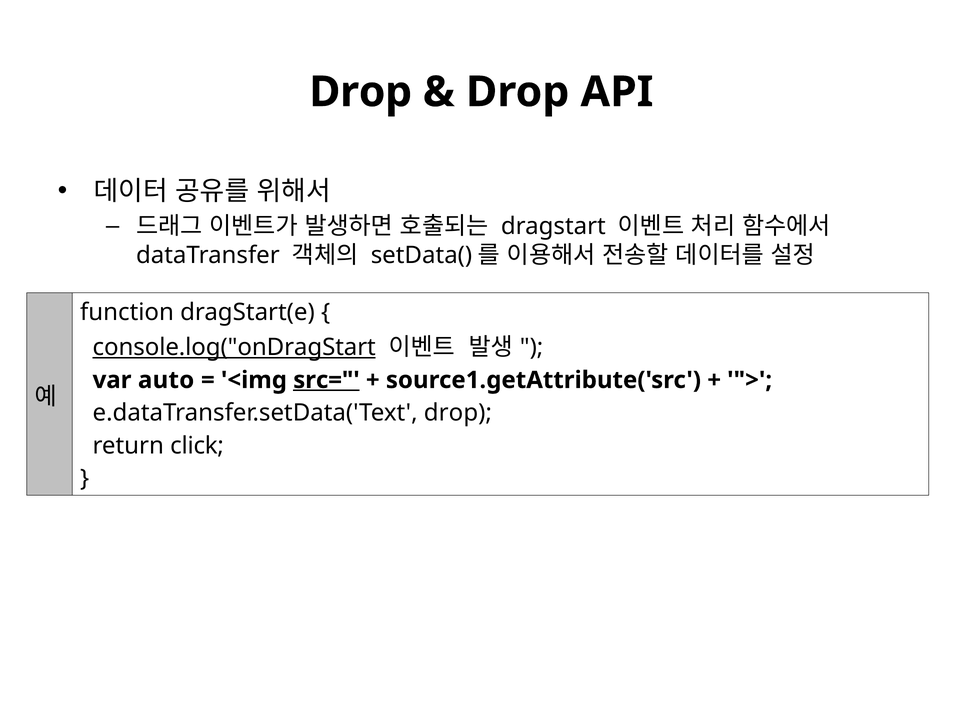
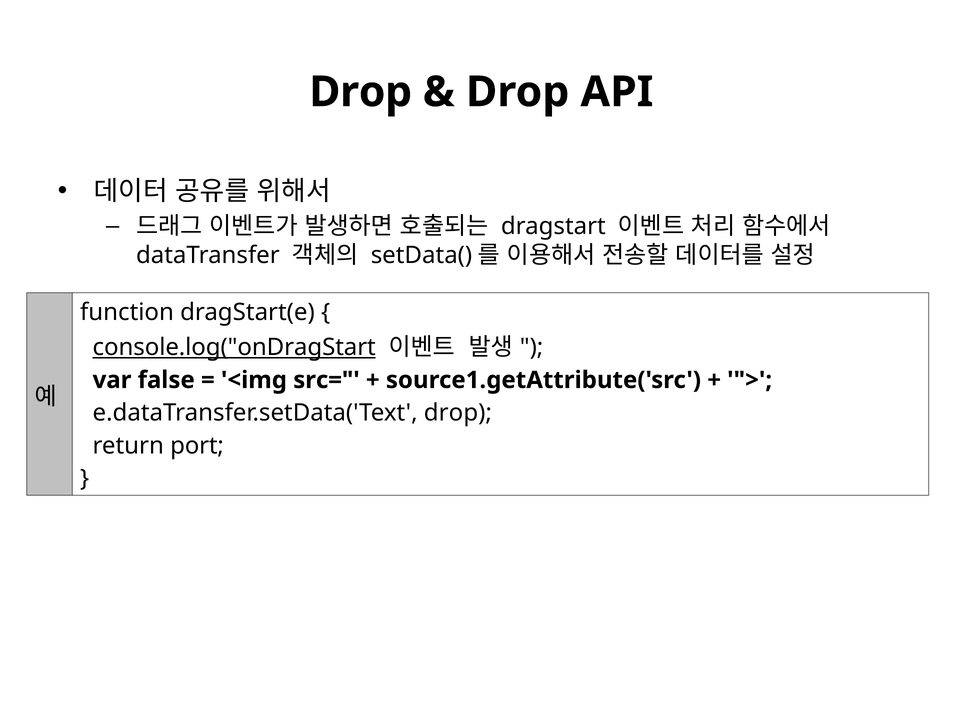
auto: auto -> false (166, 380)
src= underline: present -> none (326, 380)
click: click -> port (197, 446)
